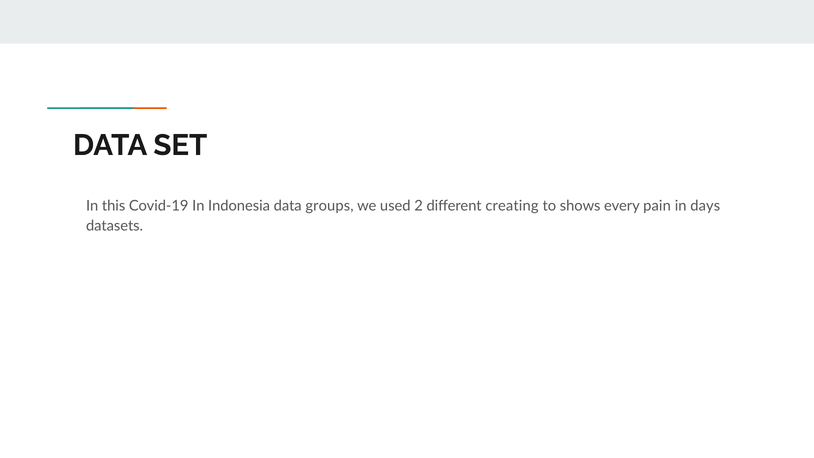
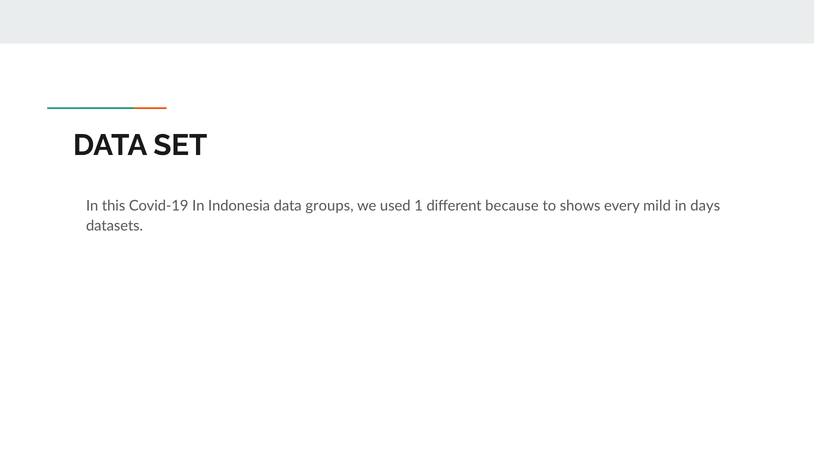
2: 2 -> 1 (419, 206)
creating: creating -> because (512, 206)
pain: pain -> mild (657, 206)
